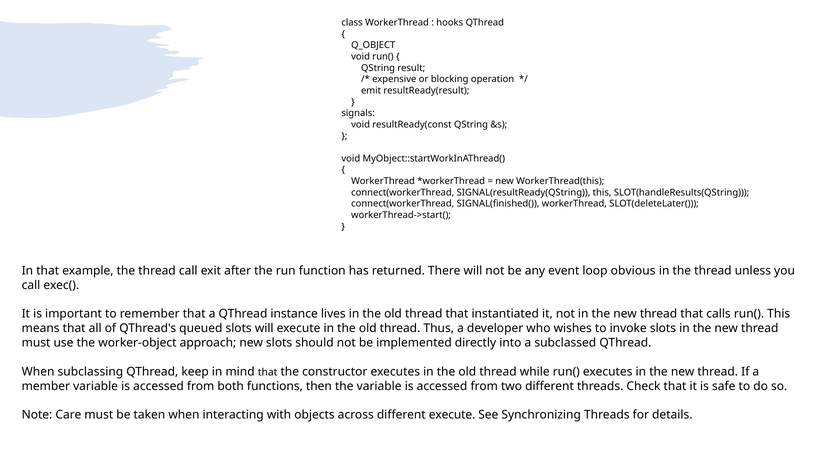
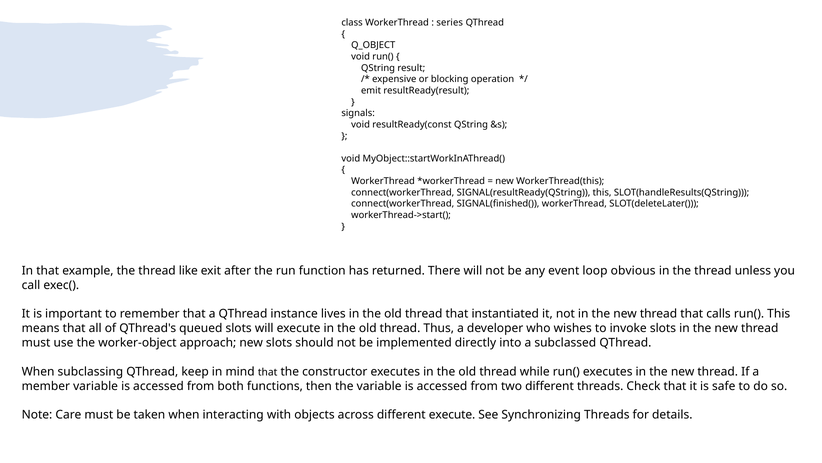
hooks: hooks -> series (450, 23)
thread call: call -> like (188, 270)
